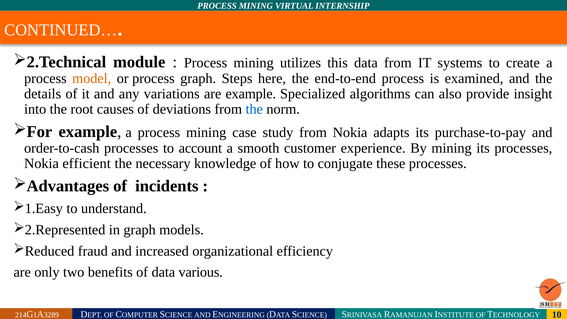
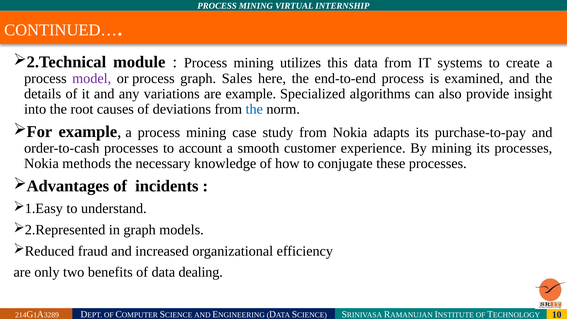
model colour: orange -> purple (92, 79)
Steps: Steps -> Sales (237, 79)
efficient: efficient -> methods (87, 164)
various: various -> dealing (201, 272)
